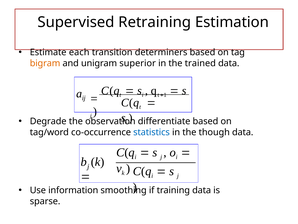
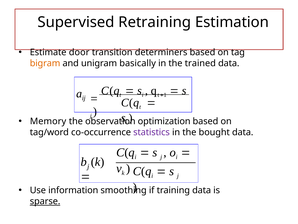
each: each -> door (79, 52)
superior: superior -> basically (138, 63)
Degrade: Degrade -> Memory (48, 121)
differentiate: differentiate -> optimization (164, 121)
statistics colour: blue -> purple (152, 132)
though: though -> bought (214, 132)
sparse underline: none -> present (45, 201)
